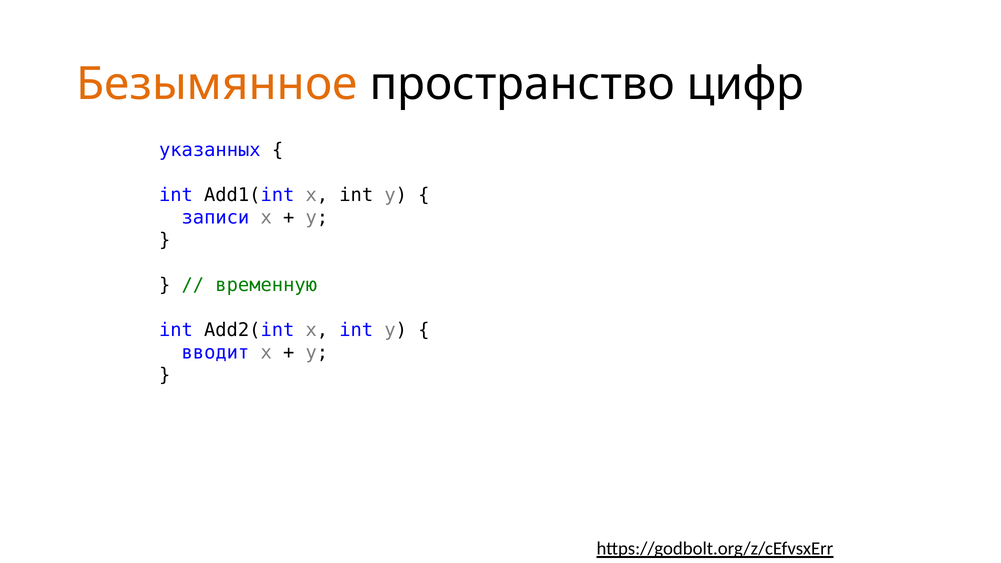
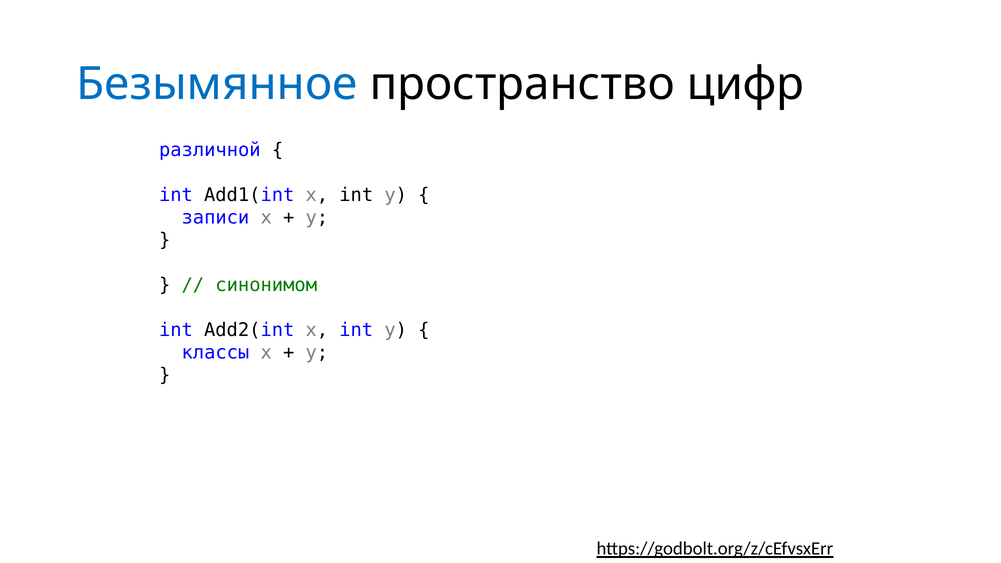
Безымянное colour: orange -> blue (217, 84)
указанных: указанных -> различной (210, 150)
временную: временную -> синонимом (266, 285)
вводит: вводит -> классы (215, 353)
